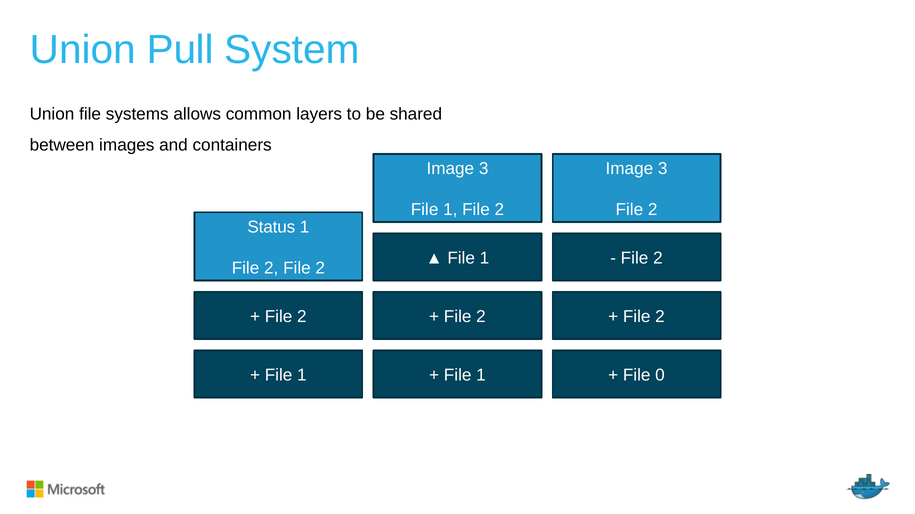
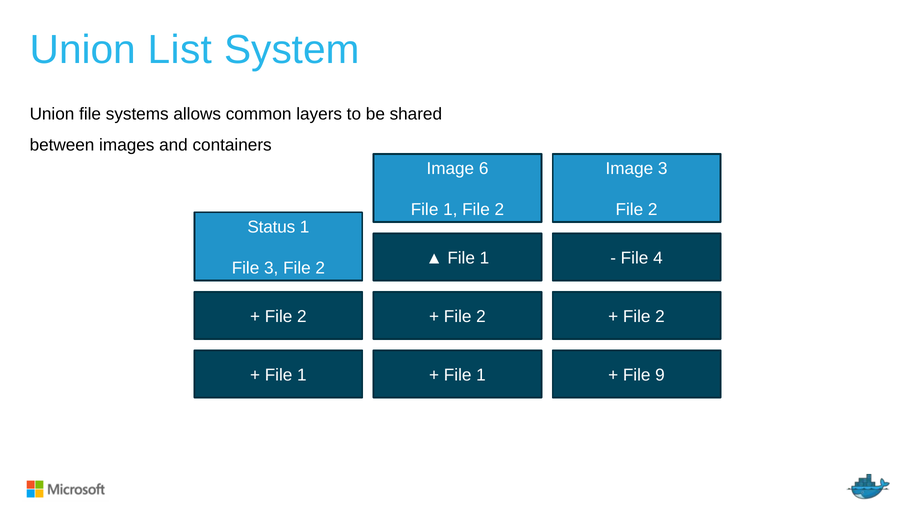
Pull: Pull -> List (180, 50)
3: 3 -> 6 (484, 169)
2: 2 -> 4 (658, 259)
2: 2 -> 3 (271, 268)
0: 0 -> 9 (660, 376)
